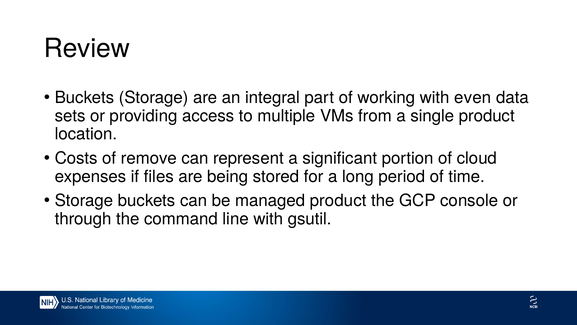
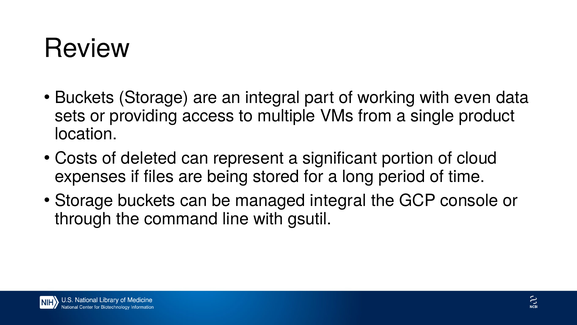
remove: remove -> deleted (149, 158)
managed product: product -> integral (338, 200)
